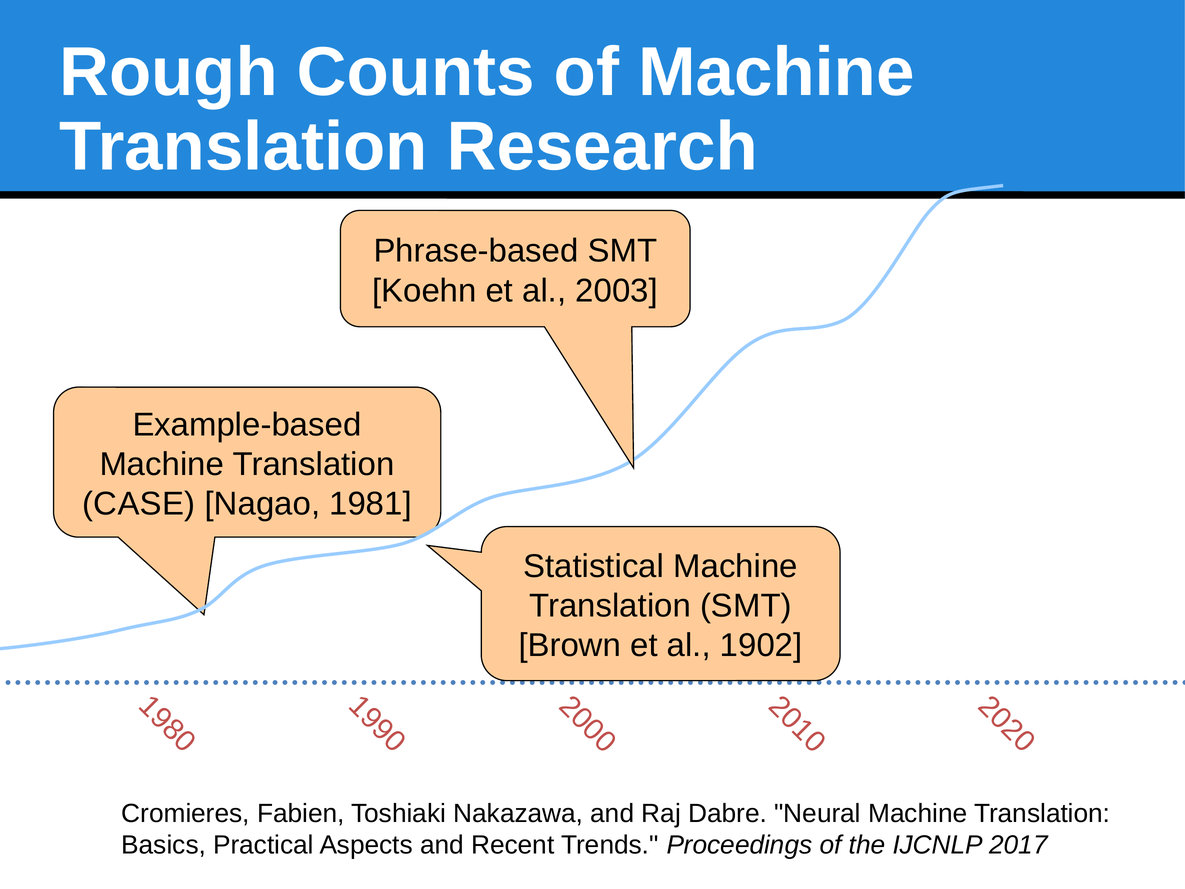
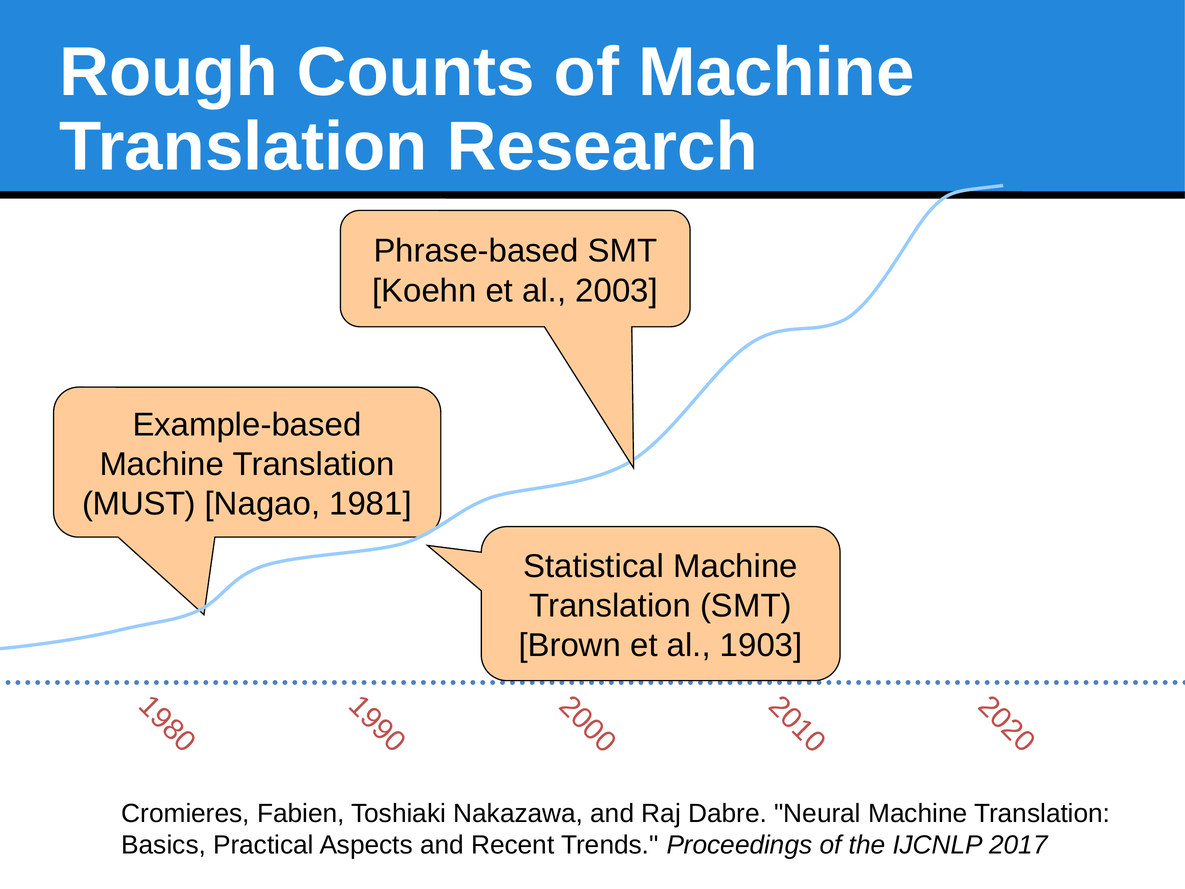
CASE: CASE -> MUST (139, 504)
1902: 1902 -> 1903 (761, 645)
